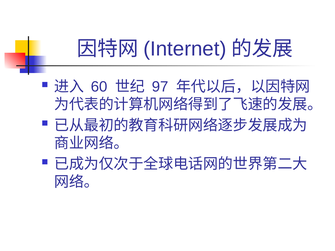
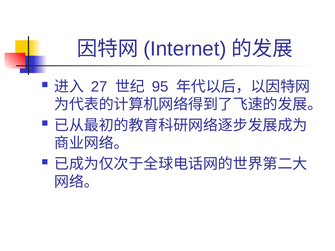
60: 60 -> 27 (99, 87)
97: 97 -> 95 (160, 87)
